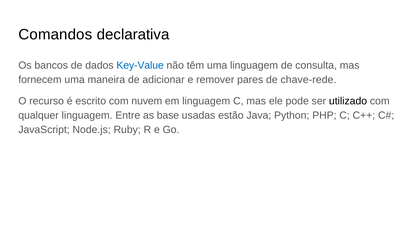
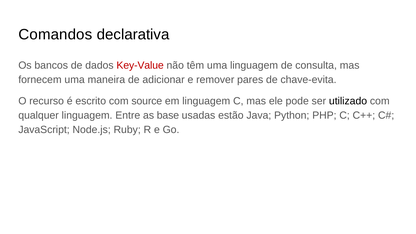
Key-Value colour: blue -> red (140, 65)
chave-rede: chave-rede -> chave-evita (309, 80)
nuvem: nuvem -> source (147, 101)
